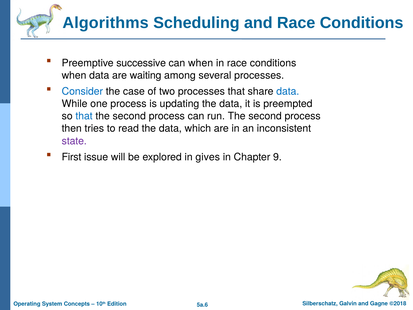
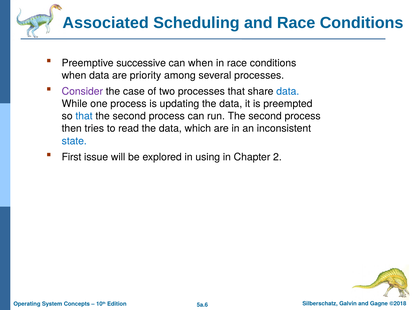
Algorithms: Algorithms -> Associated (106, 23)
waiting: waiting -> priority (146, 75)
Consider colour: blue -> purple (82, 91)
state colour: purple -> blue (74, 141)
gives: gives -> using (208, 157)
9: 9 -> 2 (277, 157)
